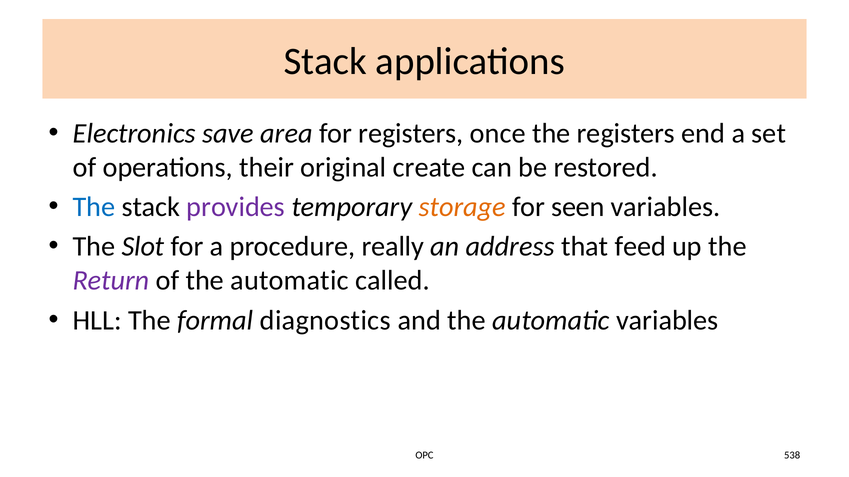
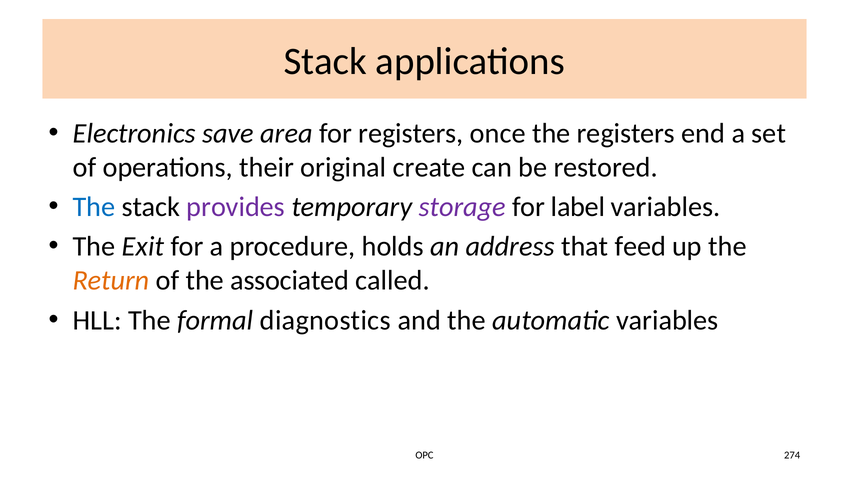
storage colour: orange -> purple (462, 207)
seen: seen -> label (578, 207)
Slot: Slot -> Exit (143, 247)
really: really -> holds (393, 247)
Return colour: purple -> orange (111, 281)
of the automatic: automatic -> associated (290, 281)
538: 538 -> 274 (792, 456)
